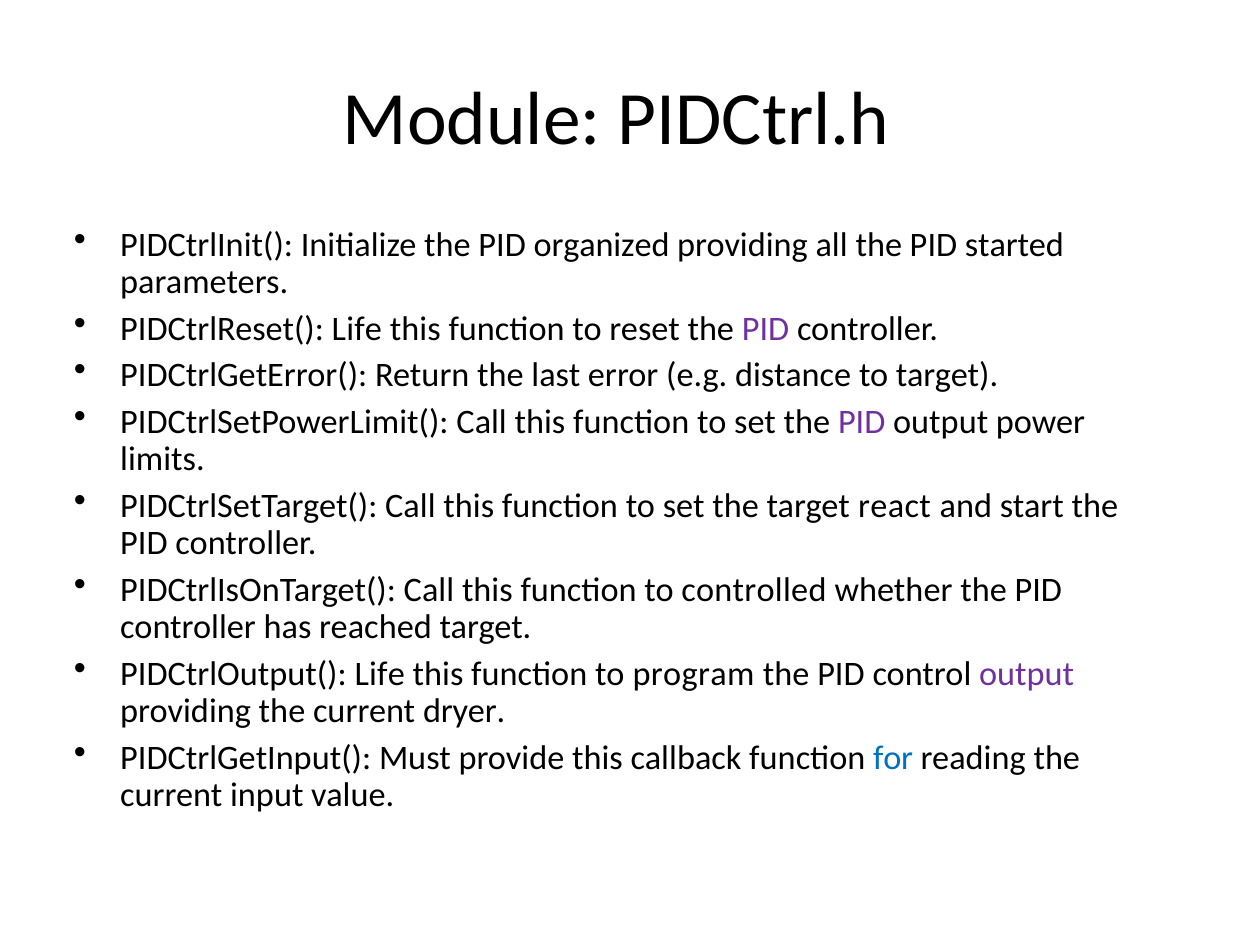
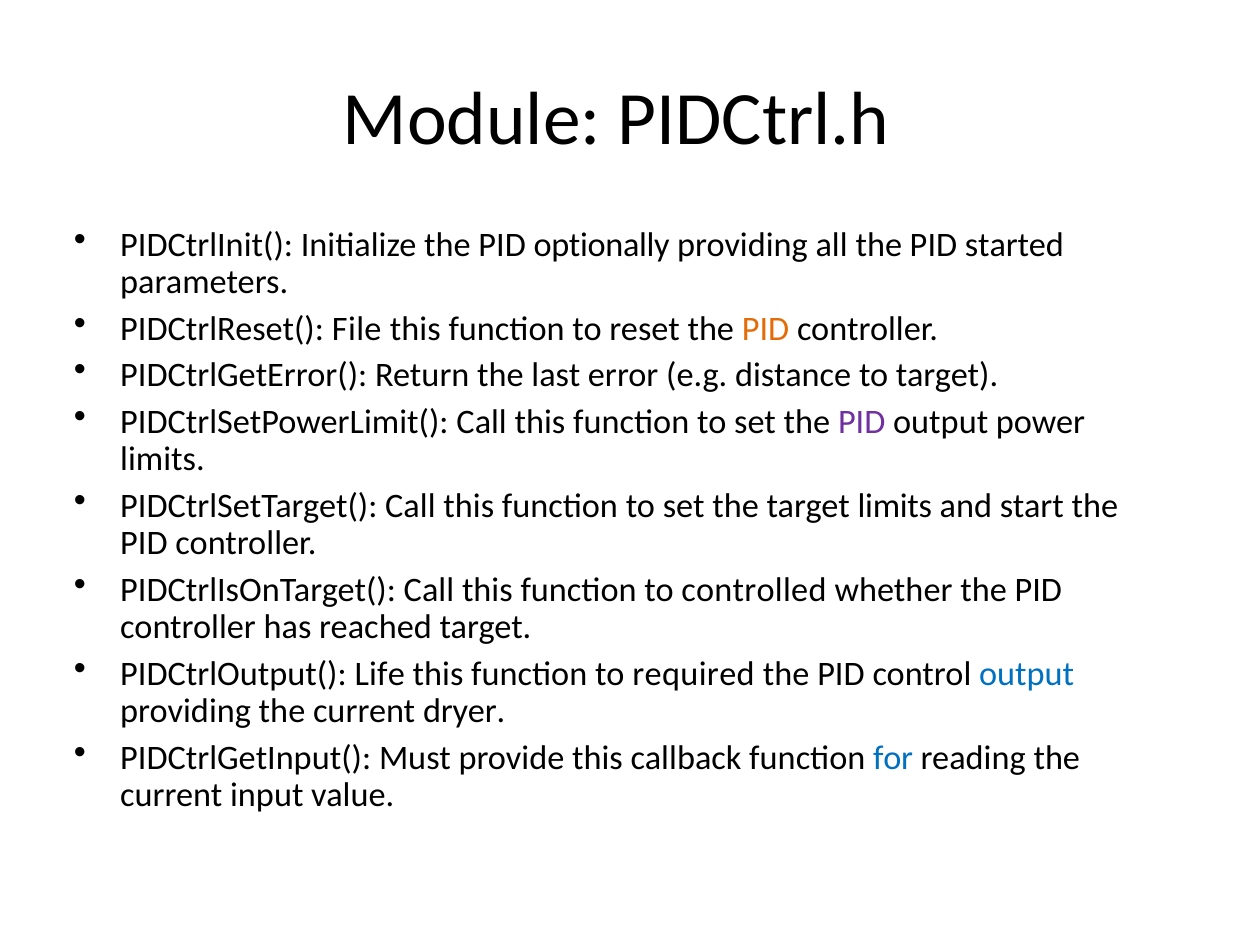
organized: organized -> optionally (602, 245)
PIDCtrlReset( Life: Life -> File (357, 329)
PID colour: purple -> orange (766, 329)
target react: react -> limits (895, 506)
program: program -> required (694, 674)
output colour: purple -> blue (1027, 674)
